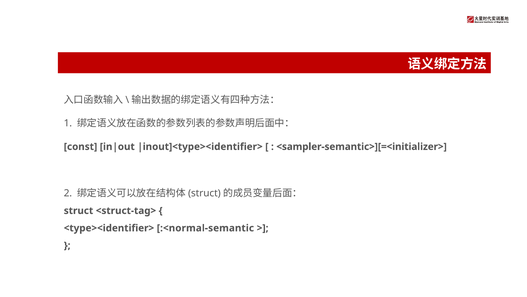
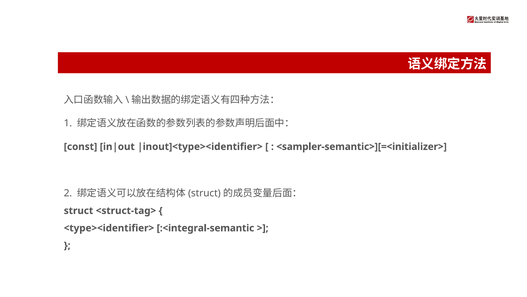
:<normal-semantic: :<normal-semantic -> :<integral-semantic (205, 228)
